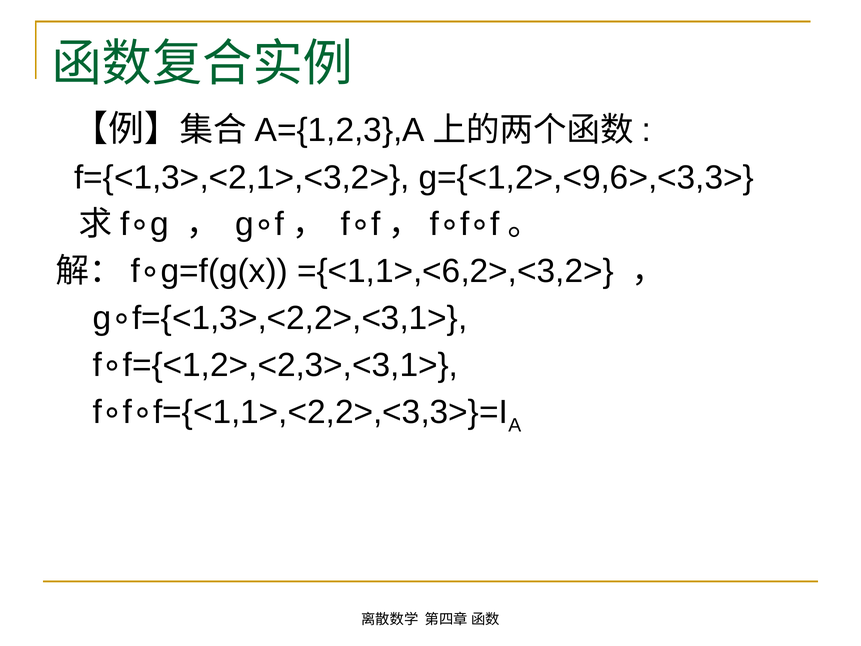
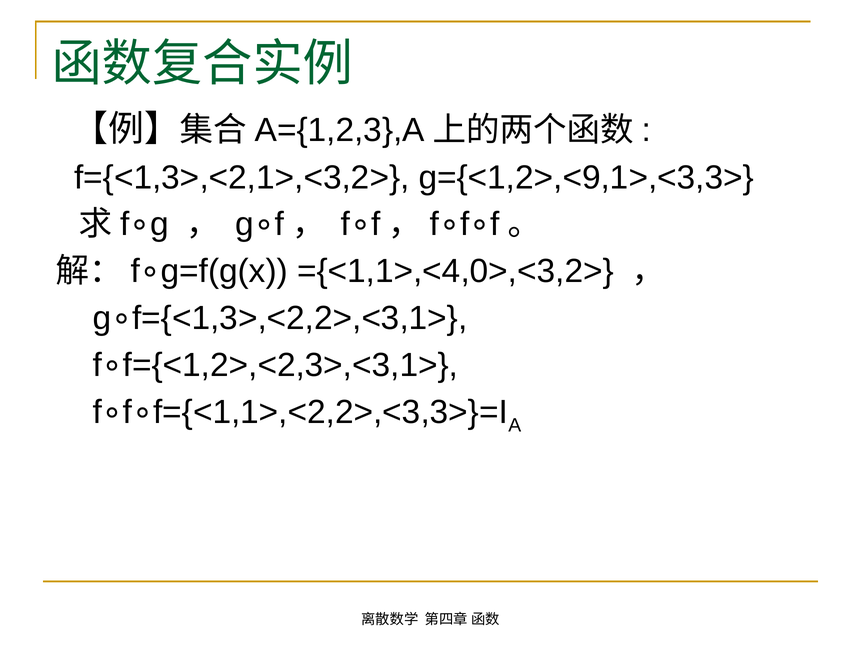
g={<1,2>,<9,6>,<3,3>: g={<1,2>,<9,6>,<3,3> -> g={<1,2>,<9,1>,<3,3> (586, 177)
={<1,1>,<6,2>,<3,2>: ={<1,1>,<6,2>,<3,2> -> ={<1,1>,<4,0>,<3,2> (455, 271)
